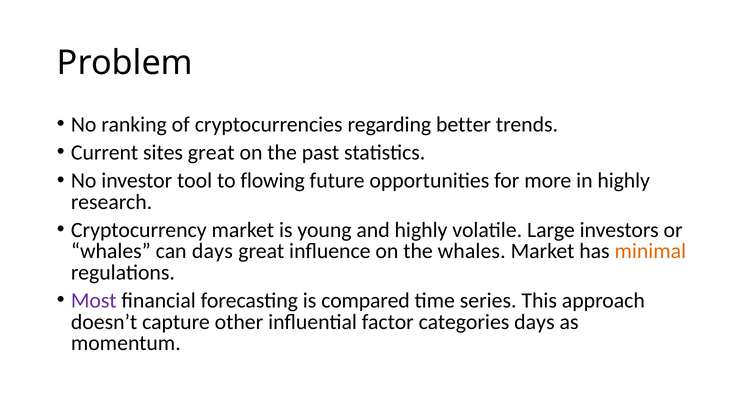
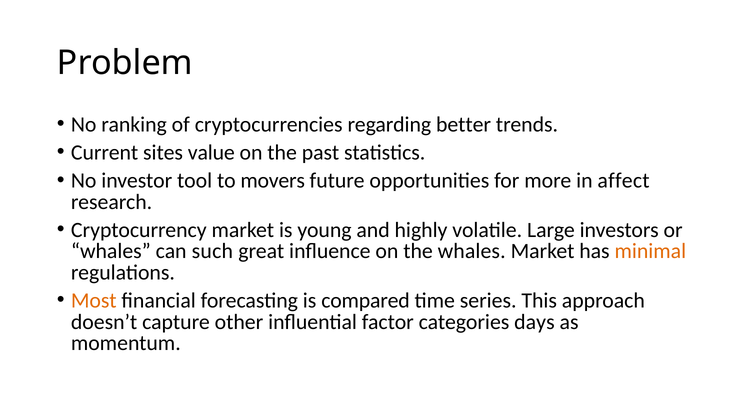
sites great: great -> value (211, 153)
flowing: flowing -> movers (273, 181)
in highly: highly -> affect (624, 181)
can days: days -> such (212, 251)
Most colour: purple -> orange (94, 301)
